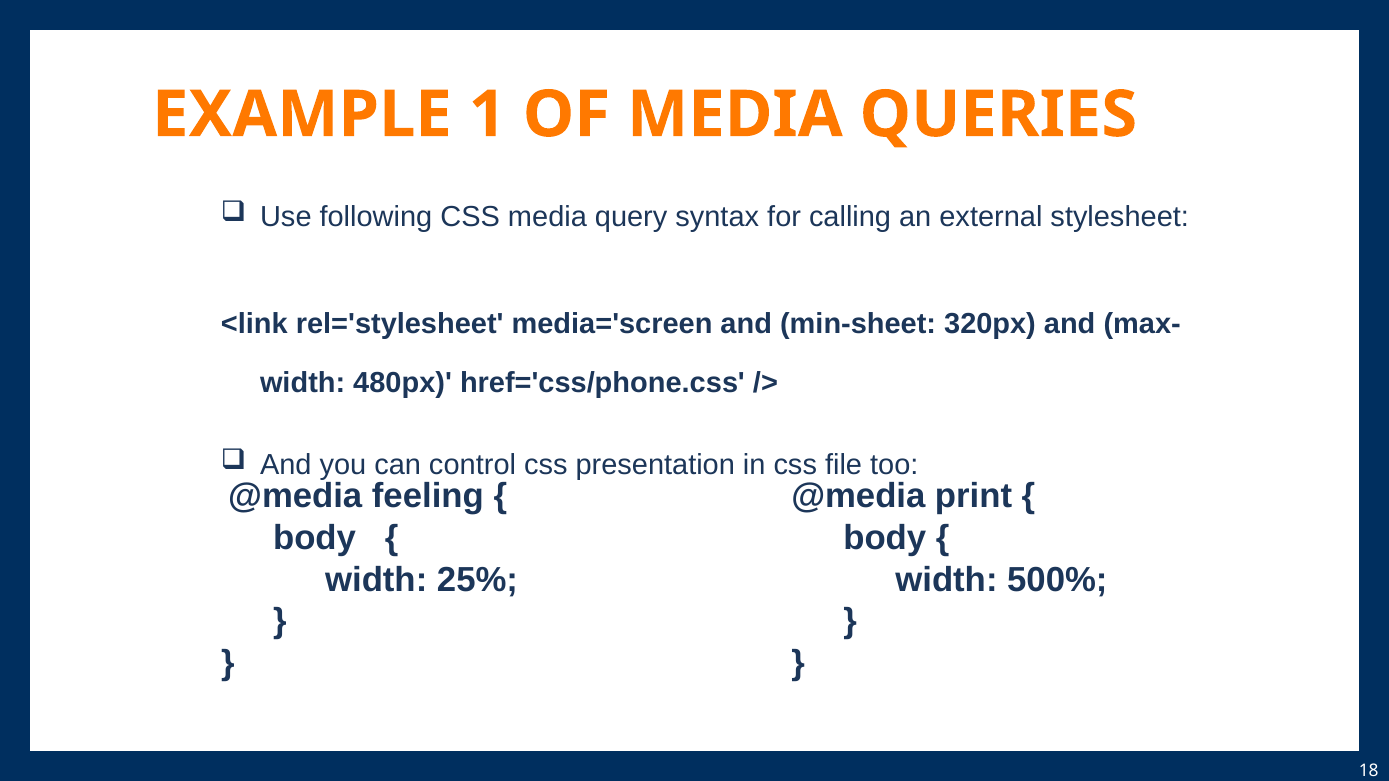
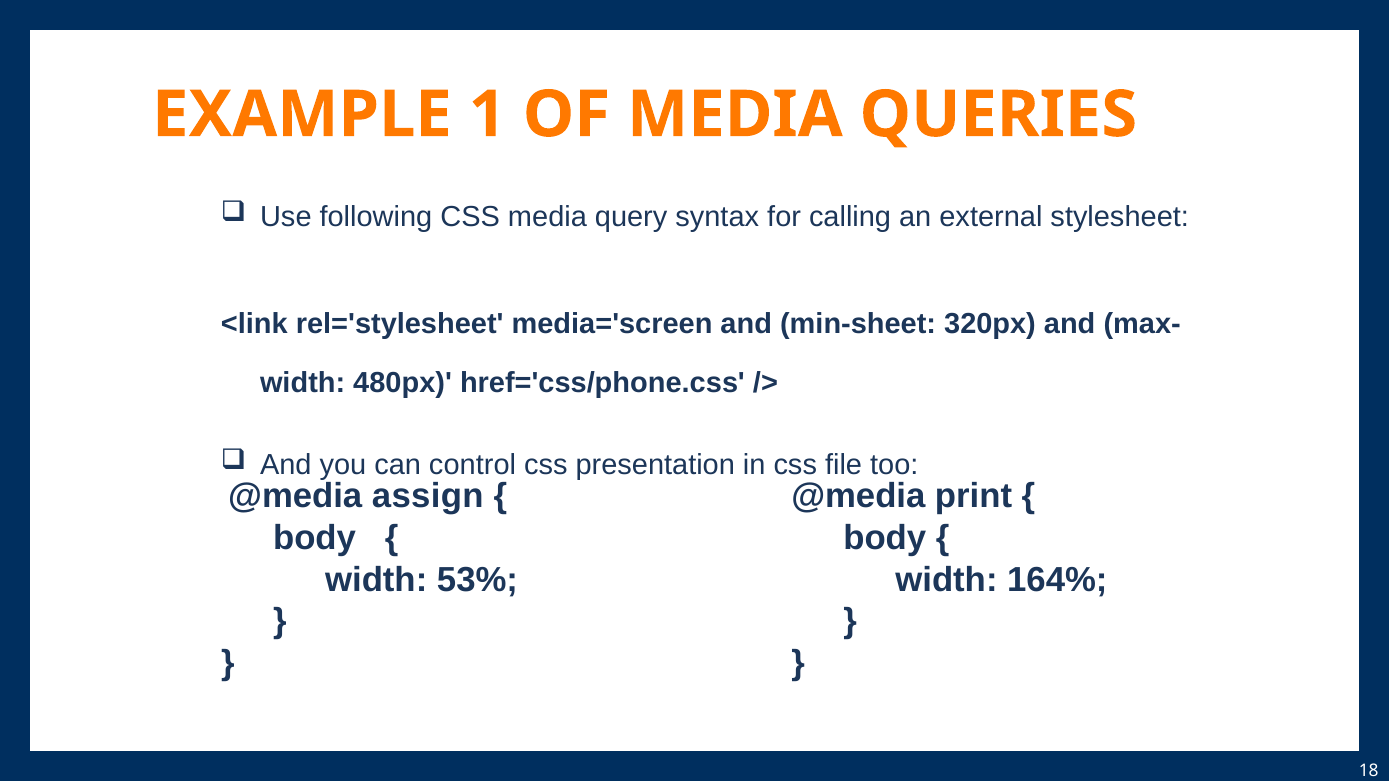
feeling: feeling -> assign (428, 497)
25%: 25% -> 53% (477, 580)
500%: 500% -> 164% (1057, 580)
